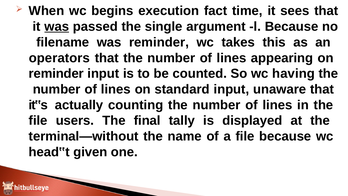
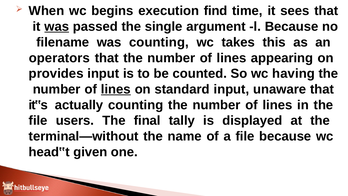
fact: fact -> find (216, 11)
was reminder: reminder -> counting (159, 42)
reminder: reminder -> provides (56, 74)
lines underline: none -> present (116, 89)
